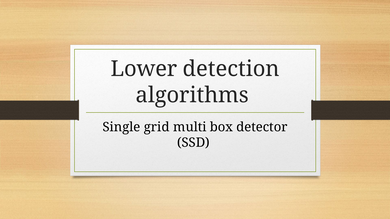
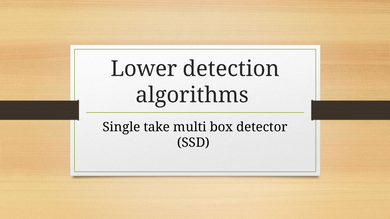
grid: grid -> take (157, 127)
